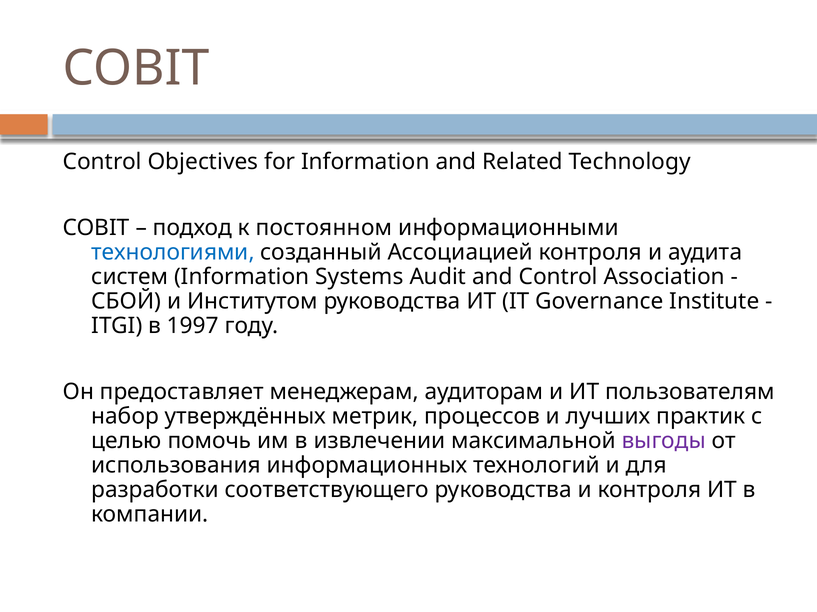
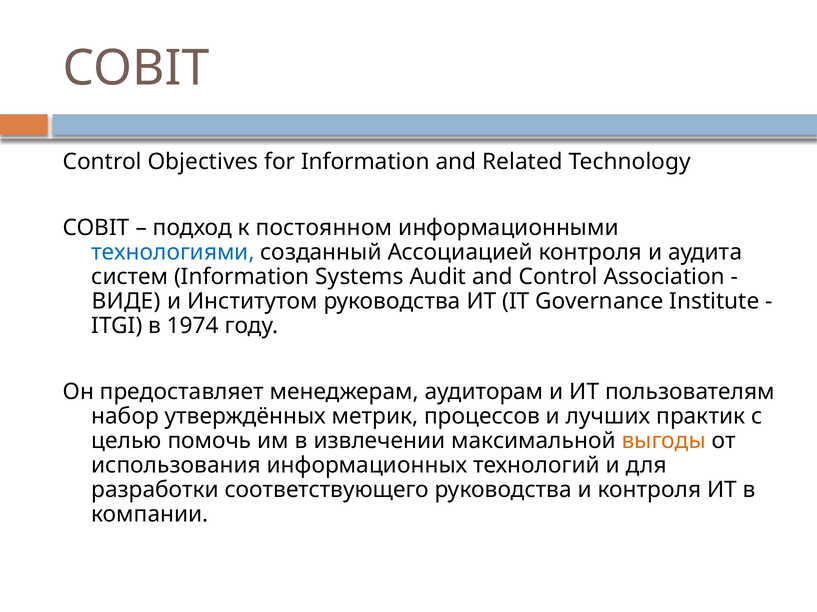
СБОЙ: СБОЙ -> ВИДЕ (126, 302)
1997: 1997 -> 1974 (193, 326)
выгоды colour: purple -> orange (664, 441)
